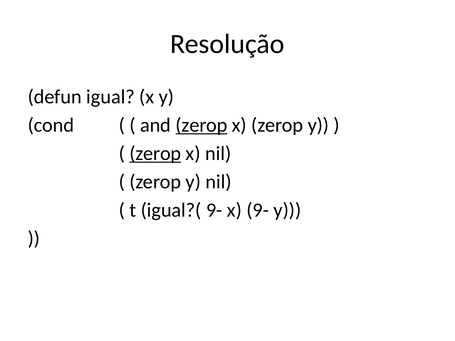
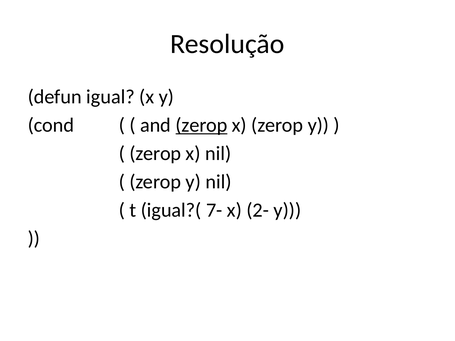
zerop underline: present -> none (155, 154)
igual?( 9-: 9- -> 7- (214, 210)
x 9-: 9- -> 2- (258, 210)
